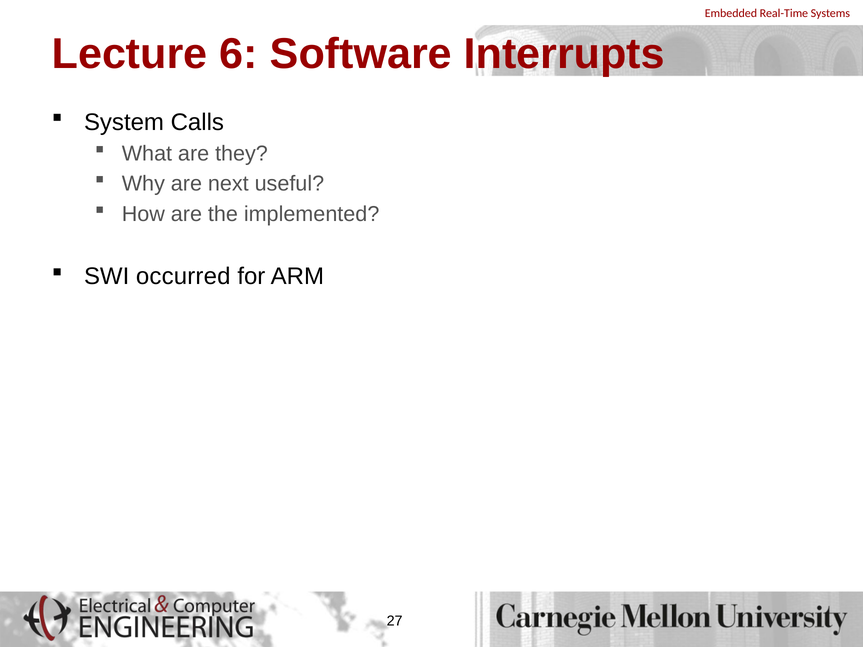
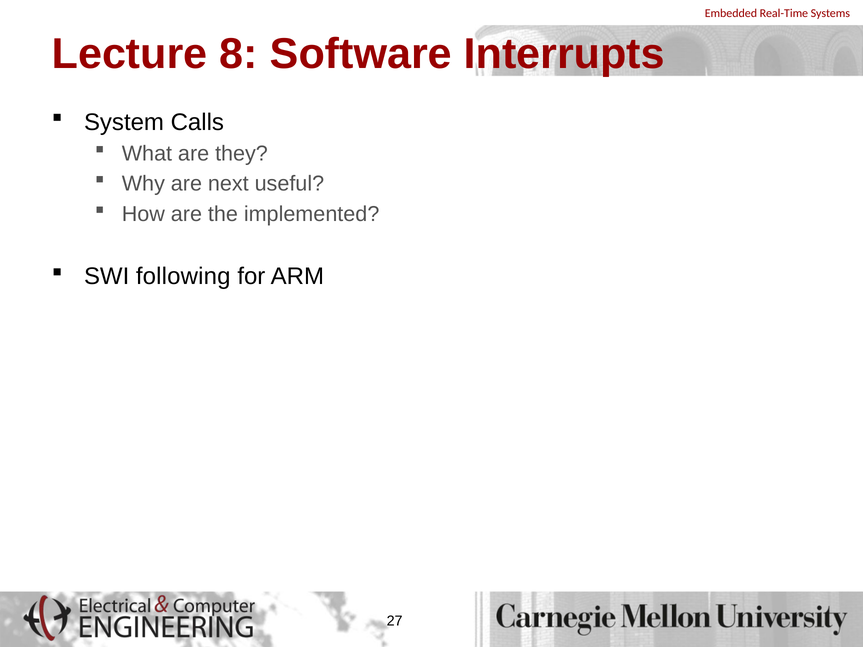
6: 6 -> 8 (239, 54)
occurred: occurred -> following (183, 277)
